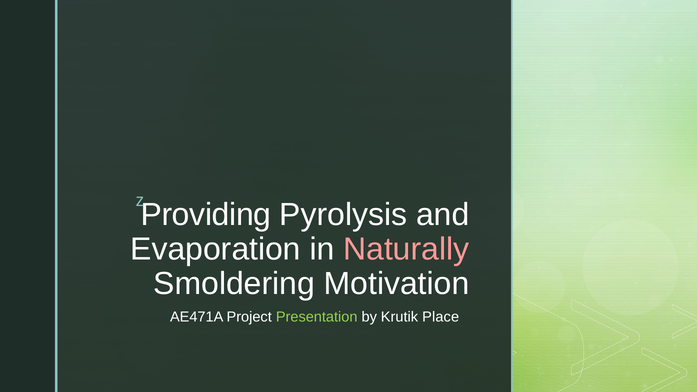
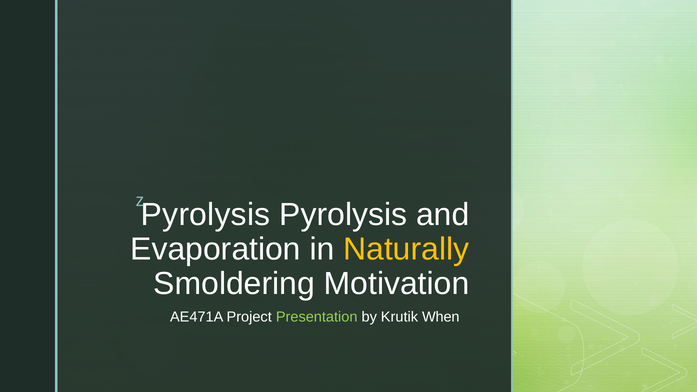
Providing: Providing -> Pyrolysis (206, 215)
Naturally colour: pink -> yellow (406, 249)
Place: Place -> When (441, 317)
